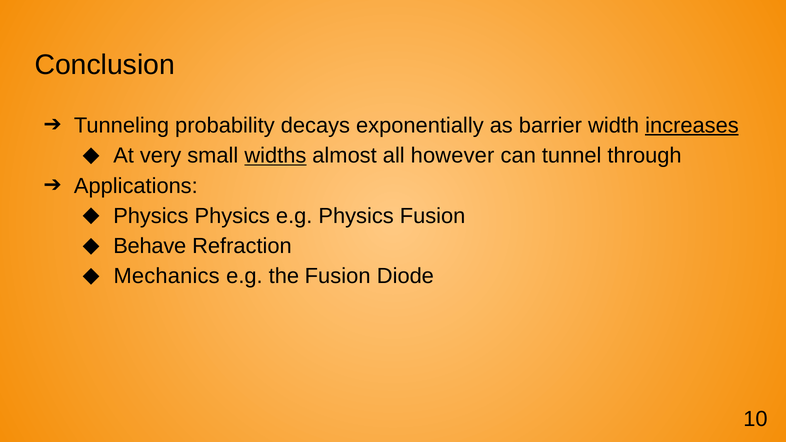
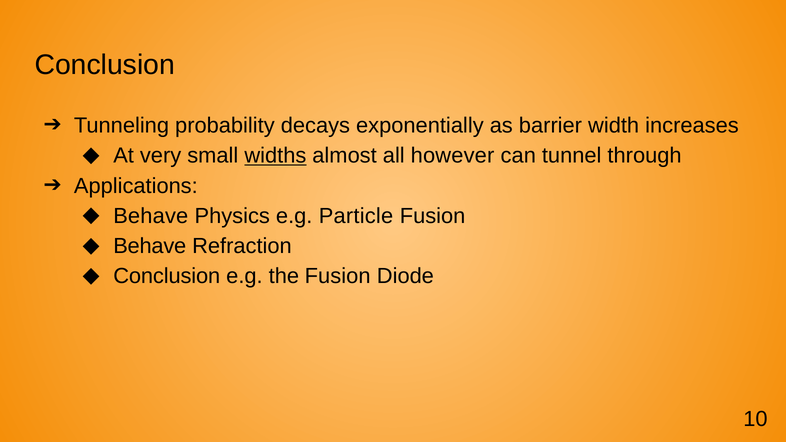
increases underline: present -> none (692, 126)
Physics: Physics -> Behave (151, 216)
e.g Physics: Physics -> Particle (356, 216)
Mechanics: Mechanics -> Conclusion (167, 276)
